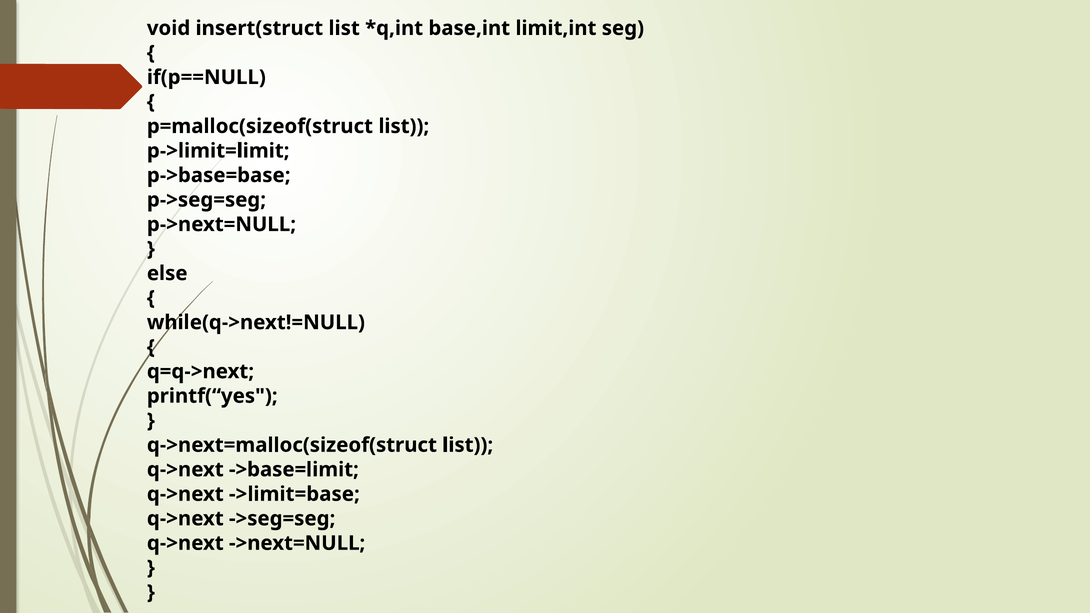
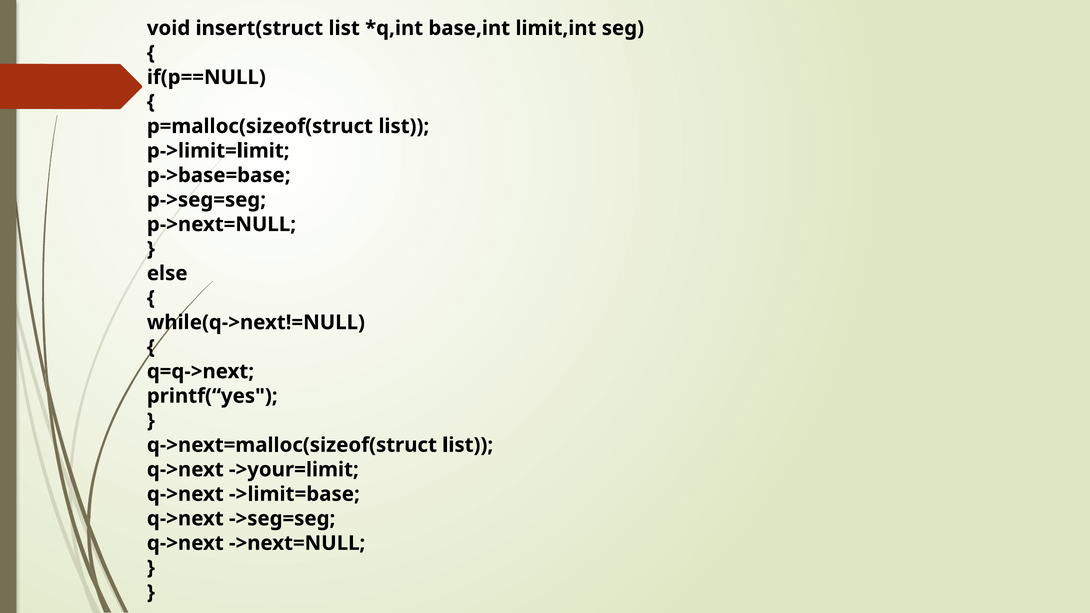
->base=limit: ->base=limit -> ->your=limit (294, 470)
